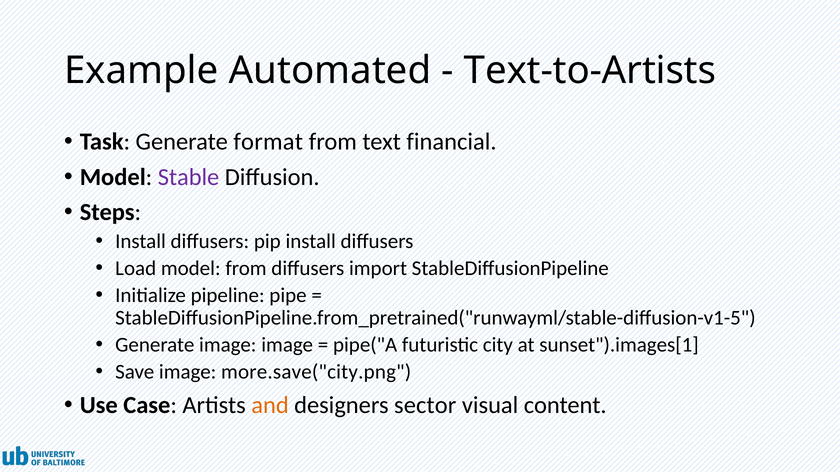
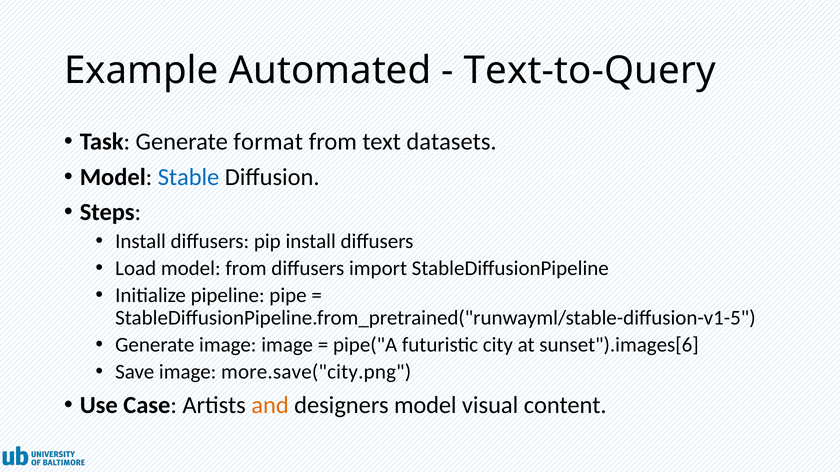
Text-to-Artists: Text-to-Artists -> Text-to-Query (590, 71)
financial: financial -> datasets (452, 142)
Stable colour: purple -> blue (189, 177)
sunset").images[1: sunset").images[1 -> sunset").images[6 (619, 345)
designers sector: sector -> model (425, 406)
